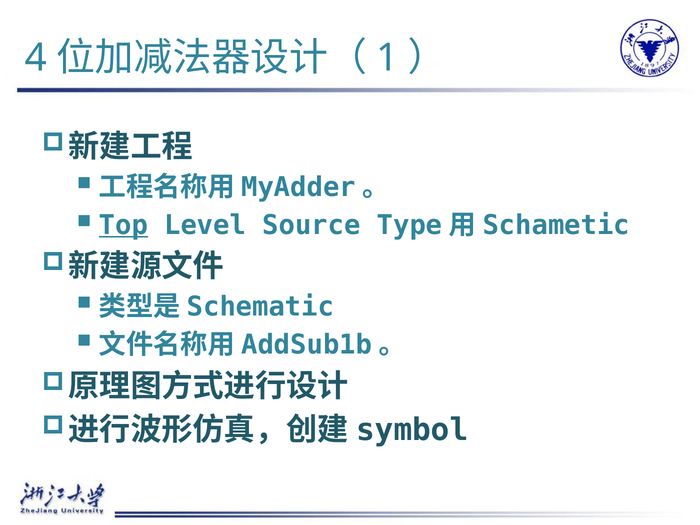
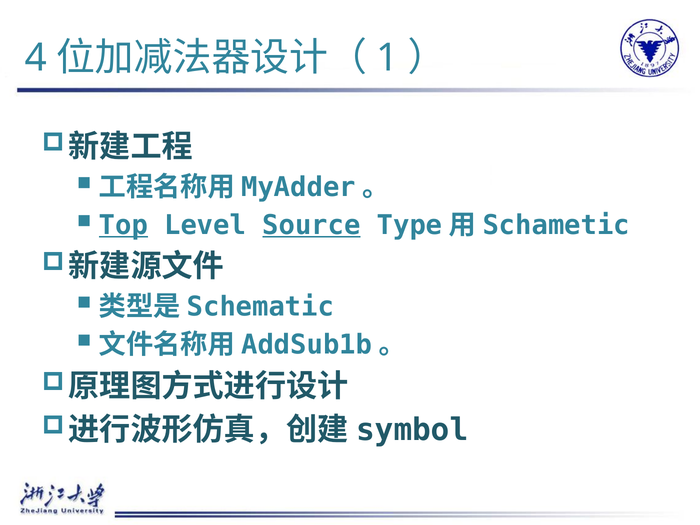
Source underline: none -> present (311, 225)
